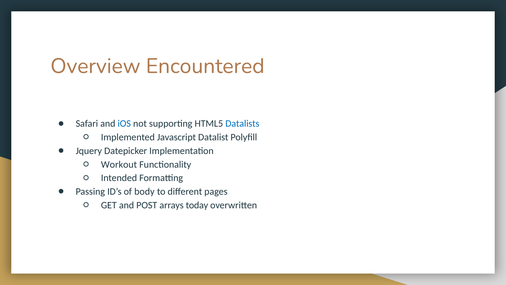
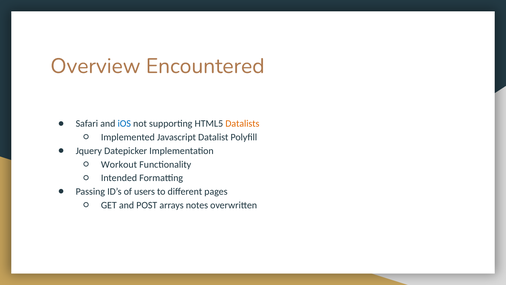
Datalists colour: blue -> orange (242, 124)
body: body -> users (145, 191)
today: today -> notes (197, 205)
